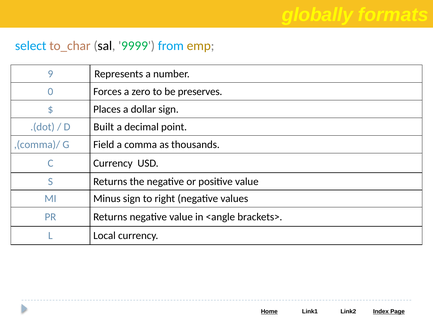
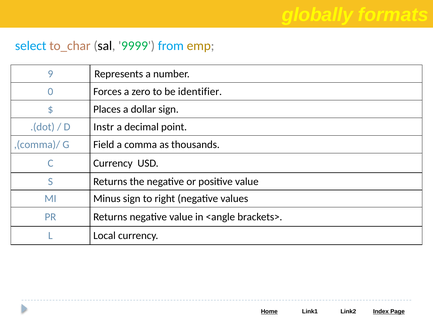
preserves: preserves -> identifier (200, 92)
Built: Built -> Instr (104, 127)
